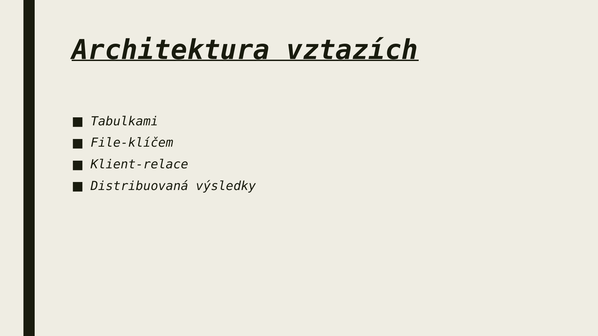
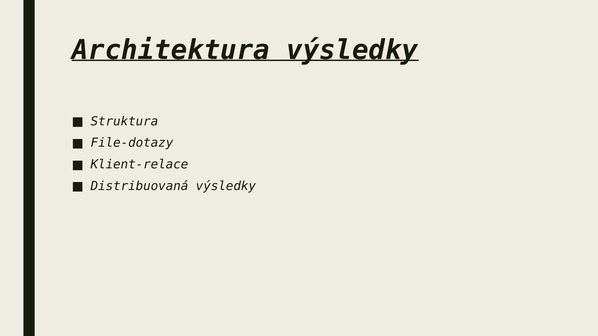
Architektura vztazích: vztazích -> výsledky (352, 50)
Tabulkami: Tabulkami -> Struktura (124, 122)
File-klíčem: File-klíčem -> File-dotazy (132, 143)
